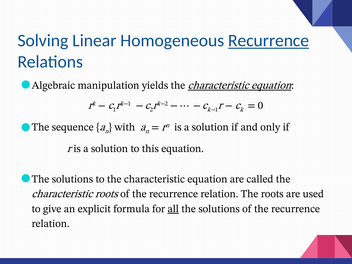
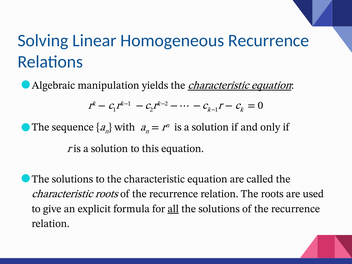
Recurrence underline: present -> none (269, 41)
